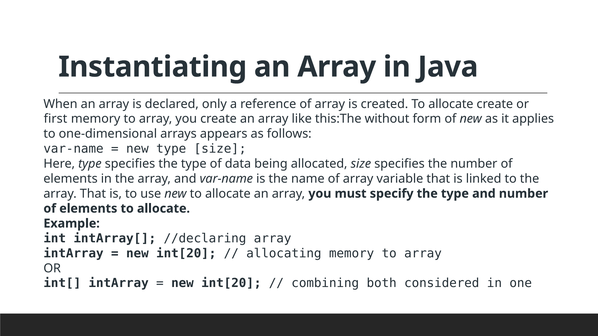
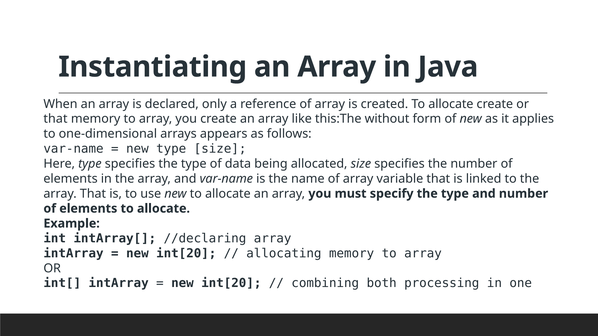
first: first -> that (55, 119)
considered: considered -> processing (442, 284)
